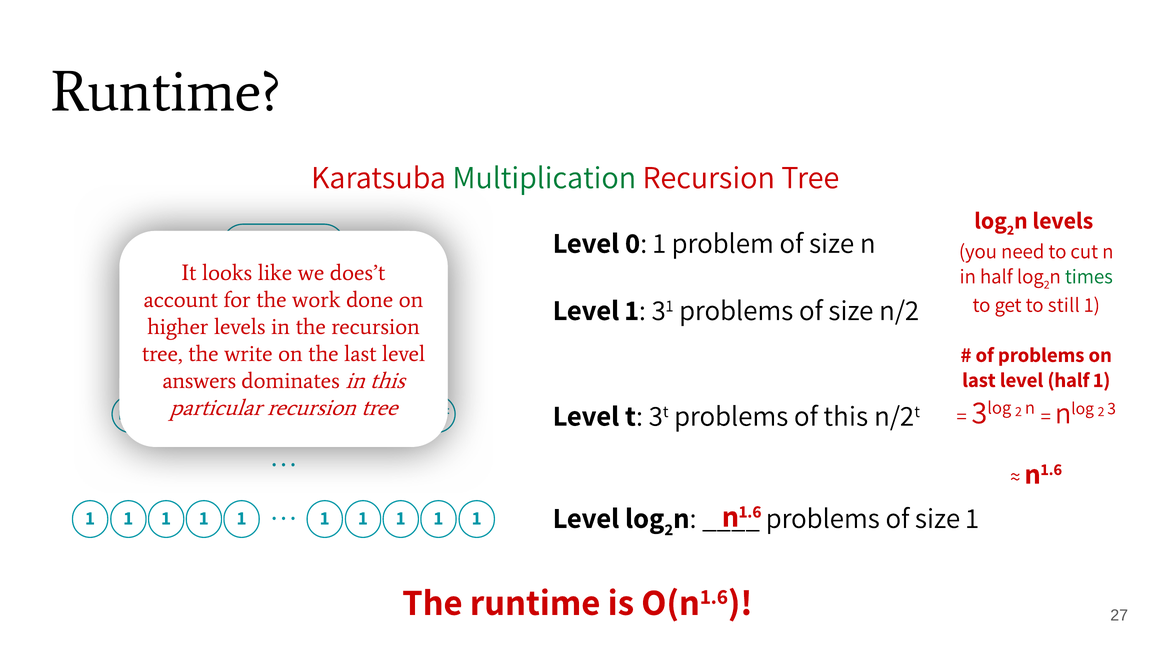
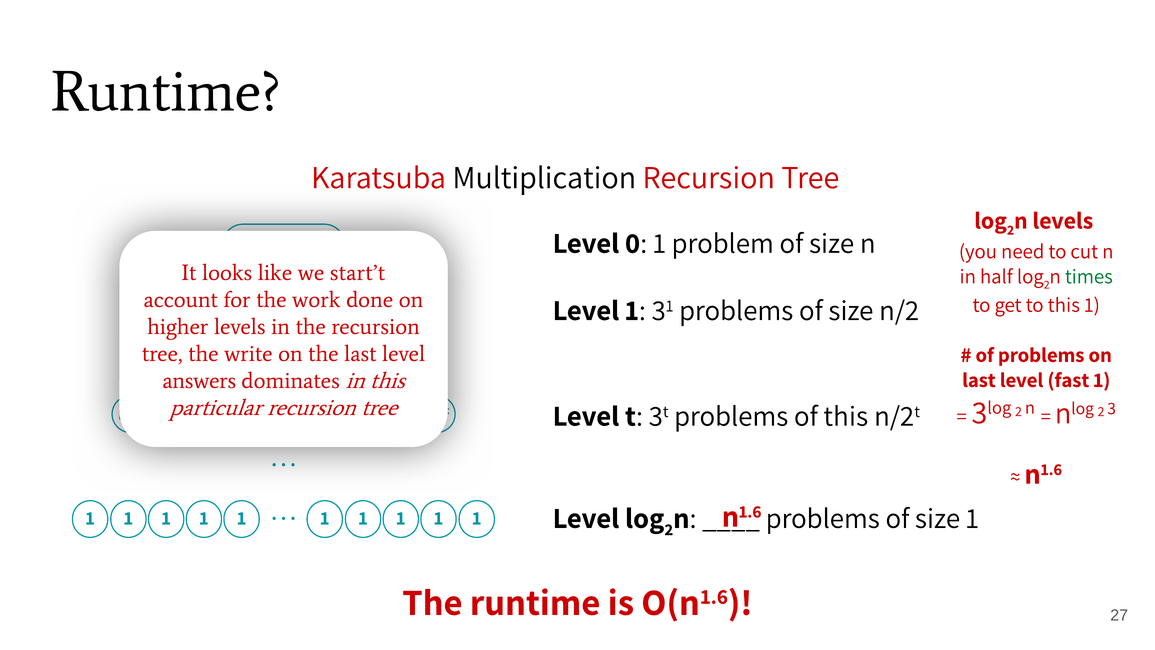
Multiplication colour: green -> black (544, 178)
does’t: does’t -> start’t (358, 273)
to still: still -> this (1064, 305)
level half: half -> fast (1068, 380)
